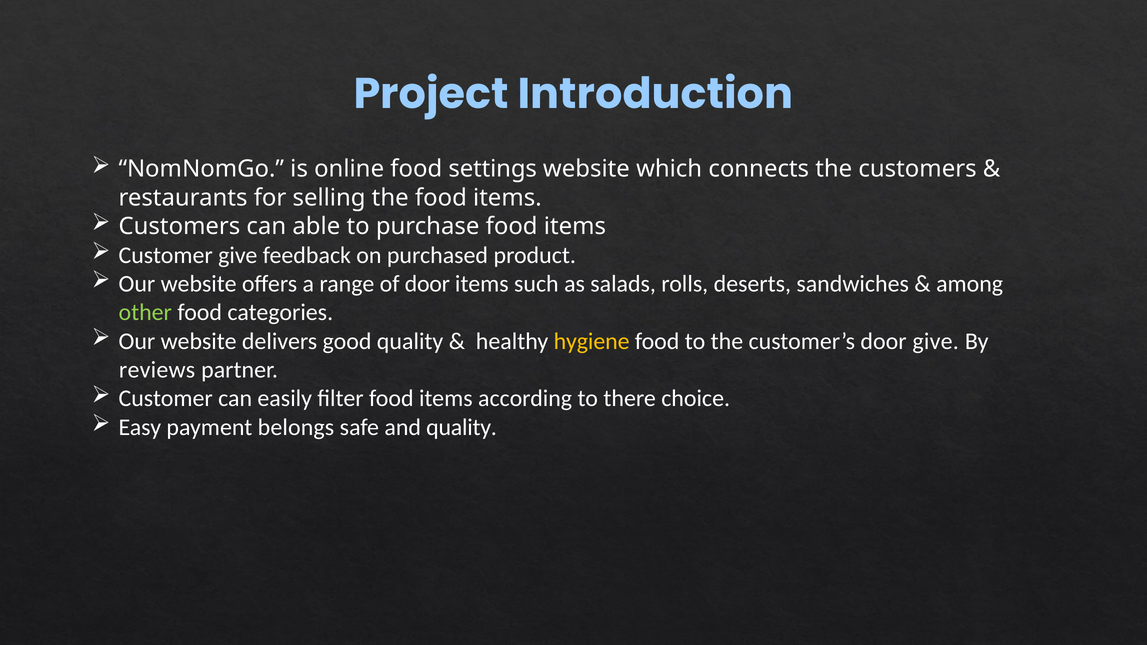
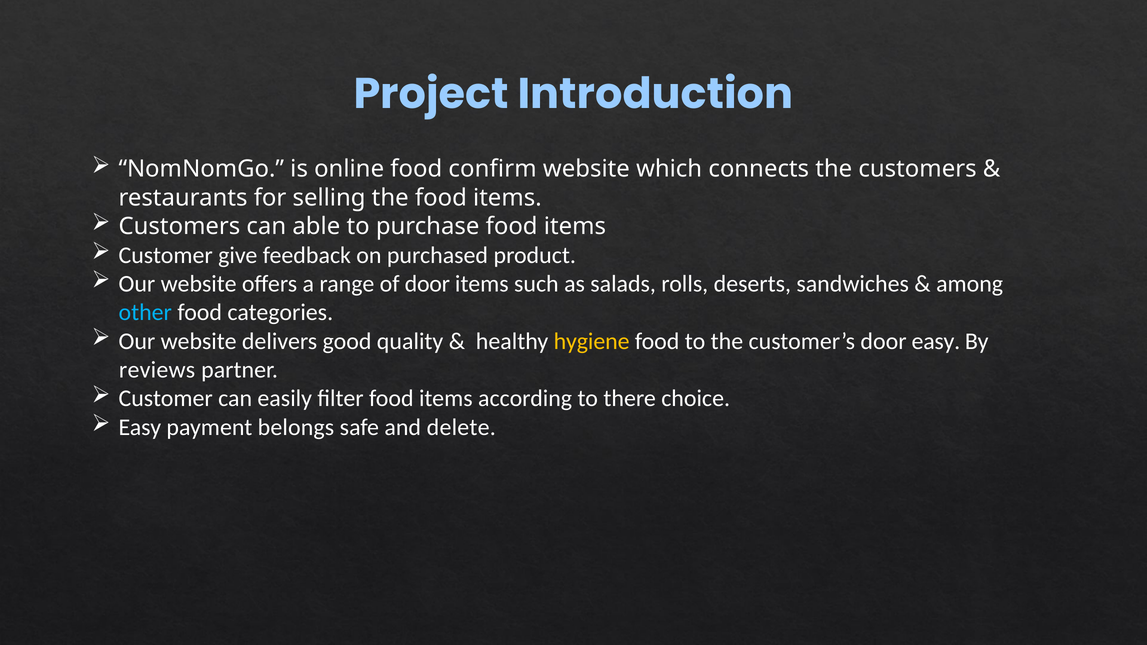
settings: settings -> confirm (493, 169)
other colour: light green -> light blue (145, 313)
door give: give -> easy (936, 341)
and quality: quality -> delete (461, 427)
